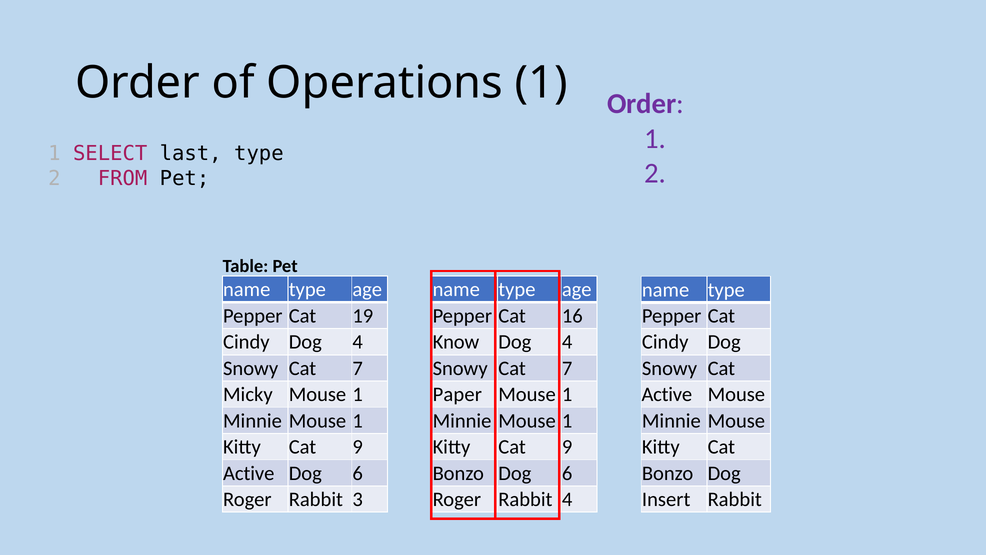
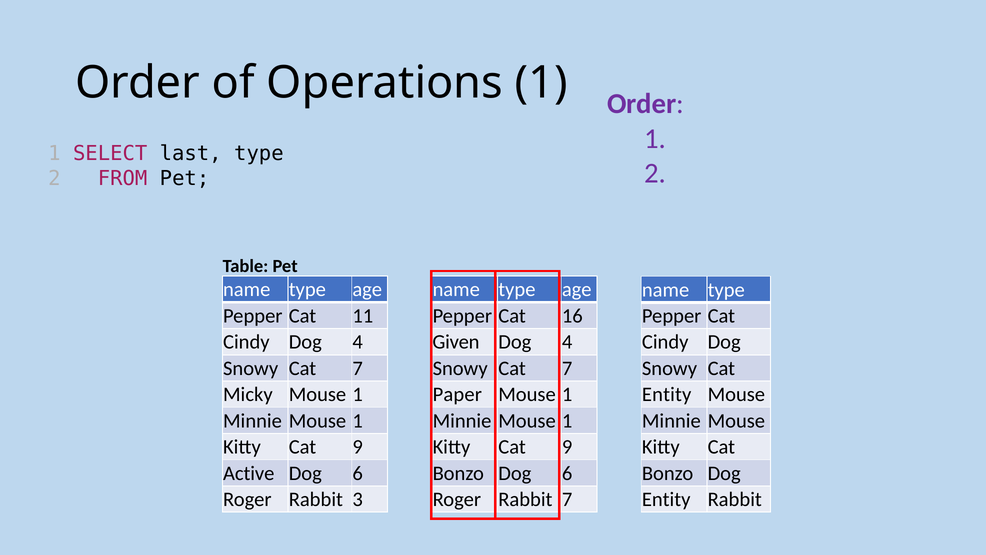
19: 19 -> 11 (363, 316)
Know: Know -> Given (456, 342)
Active: Active -> Entity (667, 394)
Rabbit 4: 4 -> 7 (567, 499)
Insert: Insert -> Entity (666, 499)
